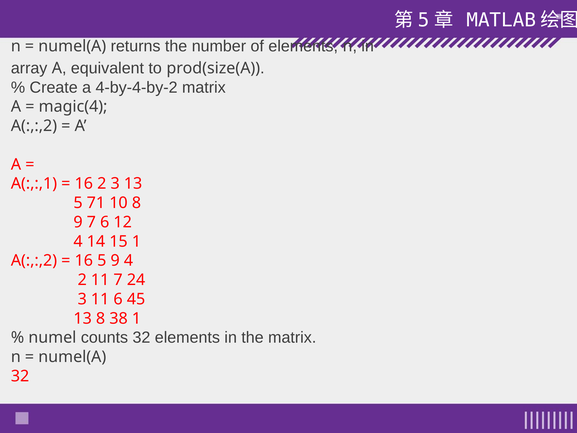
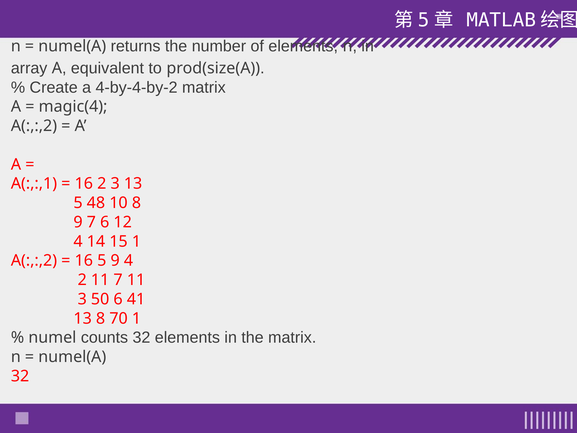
71: 71 -> 48 (96, 203)
7 24: 24 -> 11 (136, 280)
3 11: 11 -> 50 (100, 299)
45: 45 -> 41 (136, 299)
38: 38 -> 70 (119, 318)
